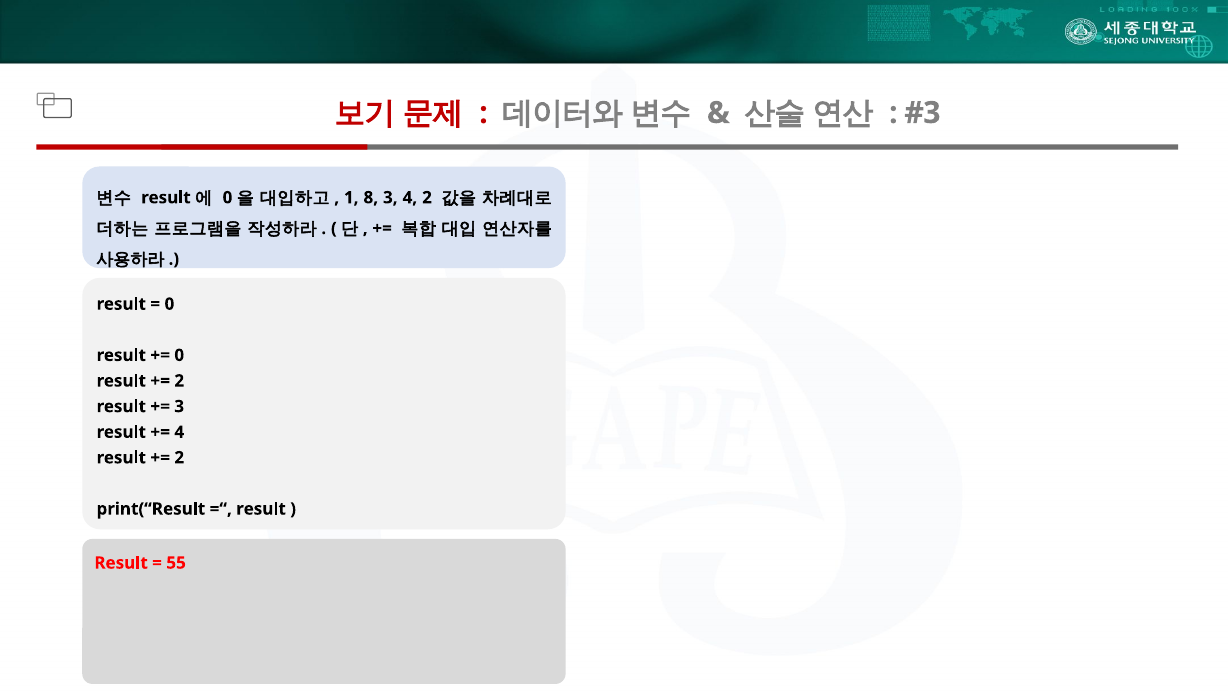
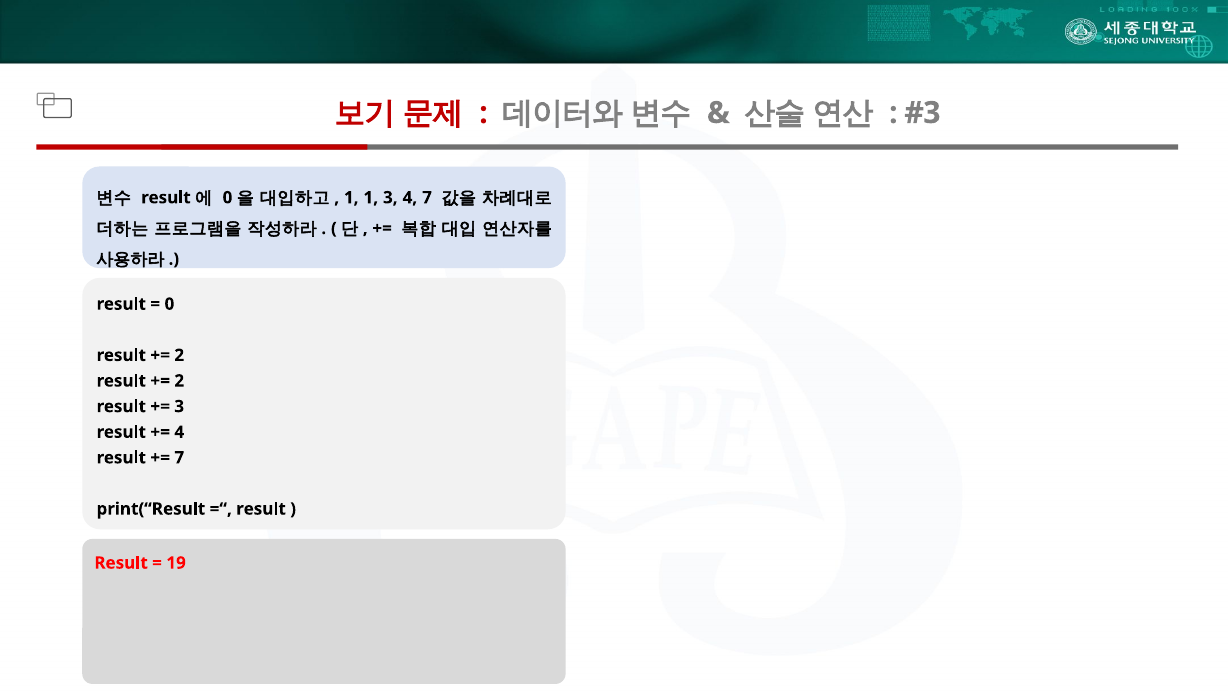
1 8: 8 -> 1 (371, 198)
4 2: 2 -> 7 (427, 198)
0: 0 -> 2 (179, 355)
2: 2 -> 7 (179, 458)
55: 55 -> 19 (176, 563)
